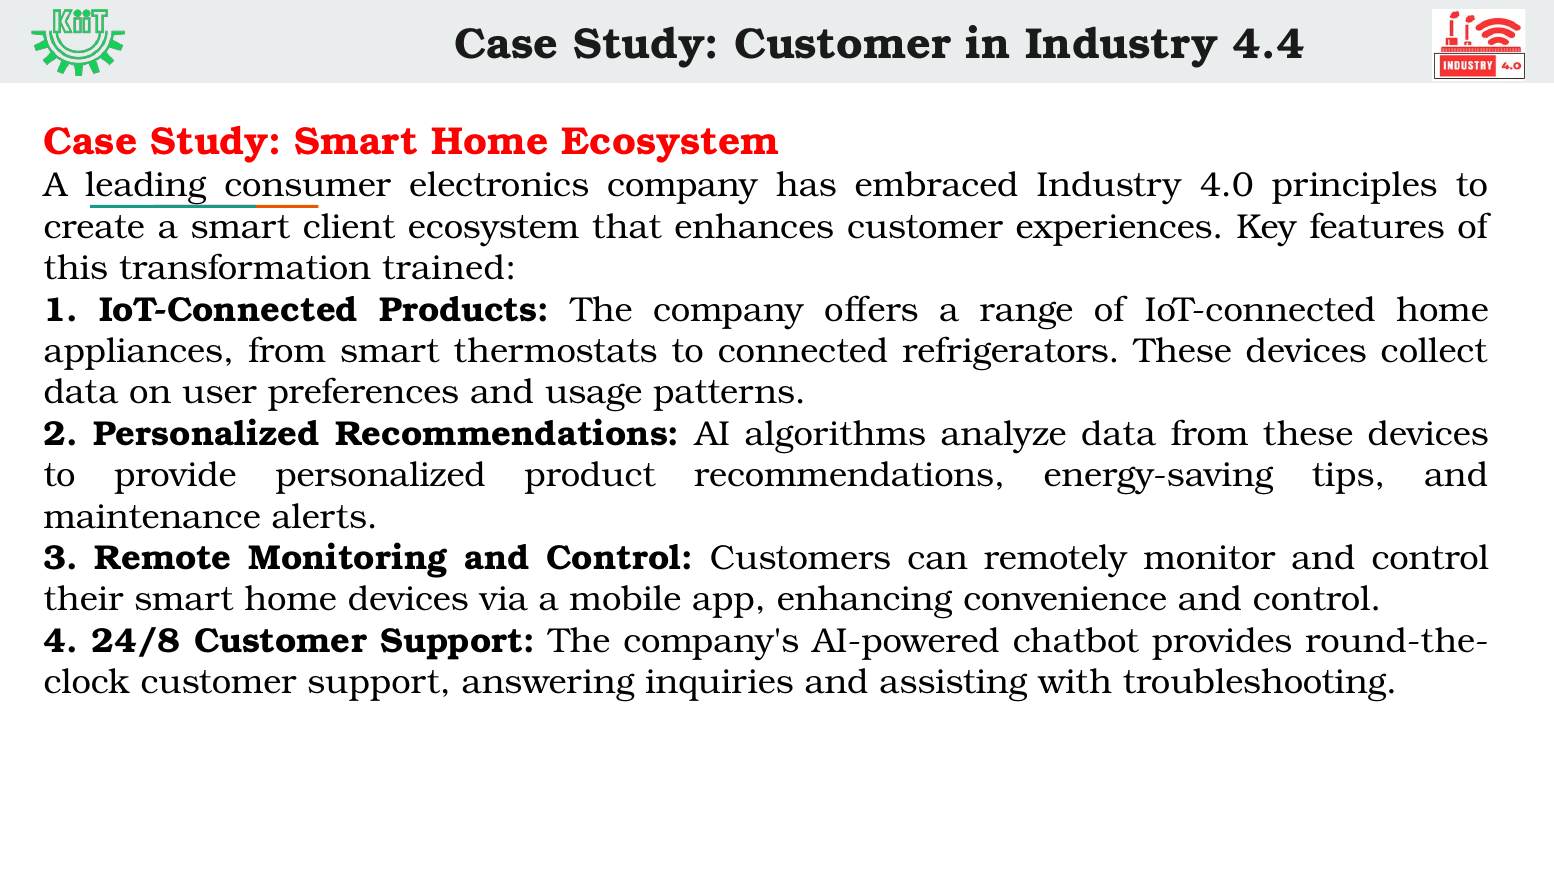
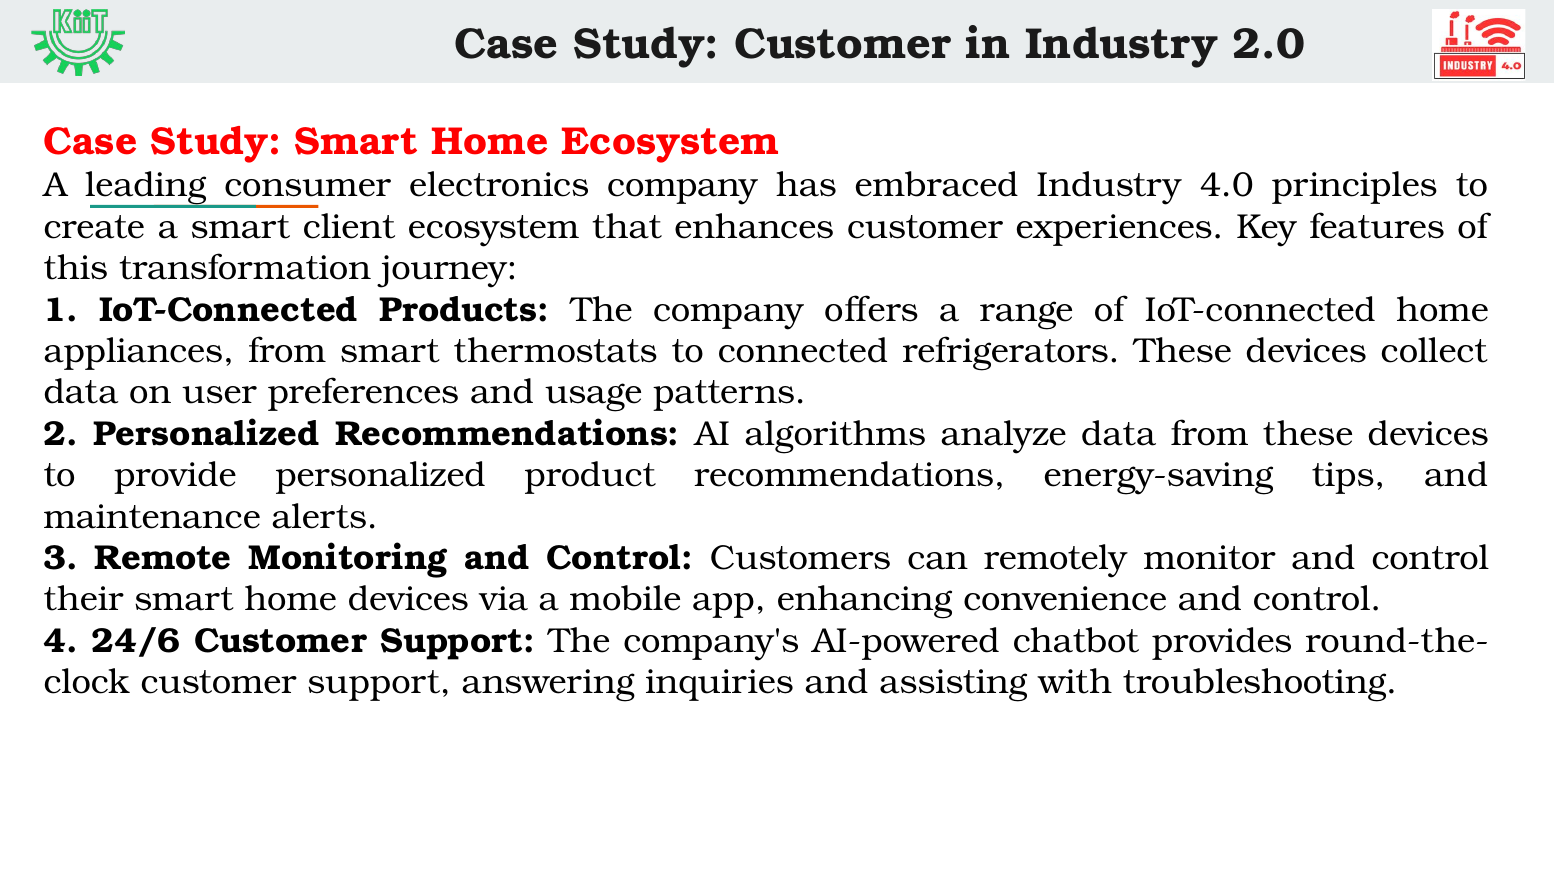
4.4: 4.4 -> 2.0 (1269, 45)
trained: trained -> journey (450, 268)
24/8: 24/8 -> 24/6 (136, 641)
